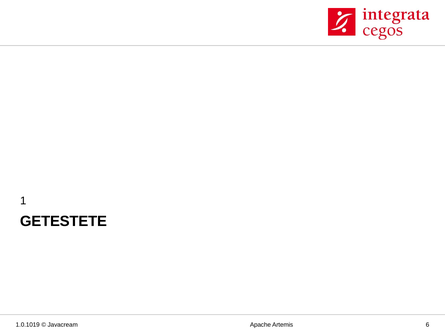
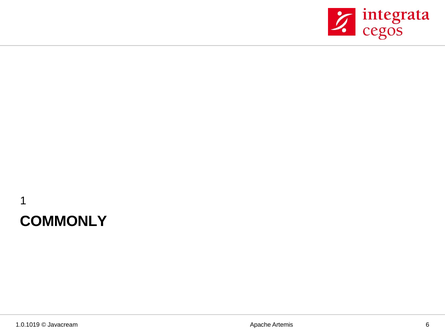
GETESTETE: GETESTETE -> COMMONLY (63, 221)
